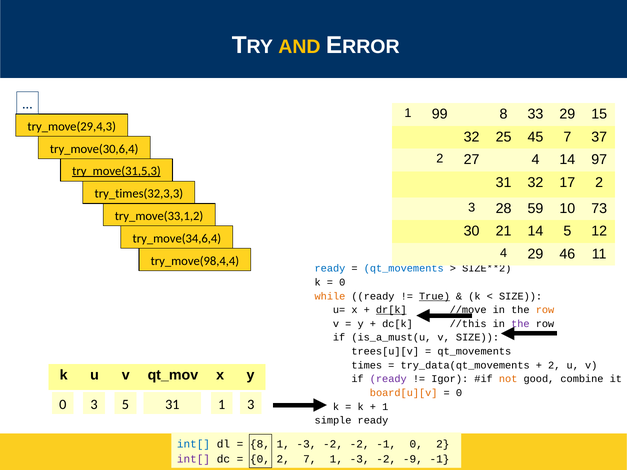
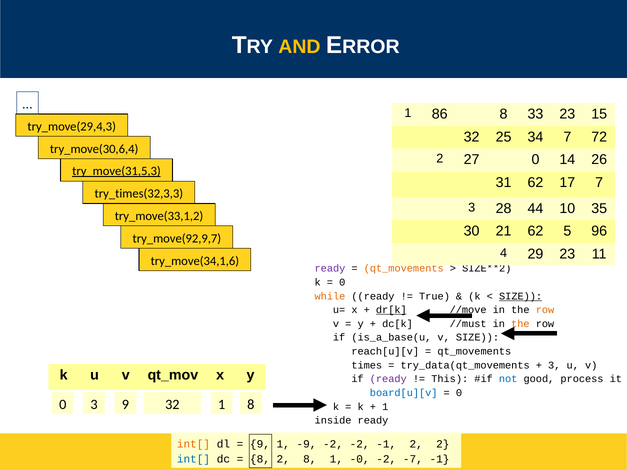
99: 99 -> 86 (440, 114)
33 29: 29 -> 23 (567, 114)
45: 45 -> 34 (536, 137)
37: 37 -> 72 (599, 137)
27 4: 4 -> 0 (535, 160)
97: 97 -> 26 (599, 160)
31 32: 32 -> 62 (536, 183)
17 2: 2 -> 7 (599, 183)
59: 59 -> 44 (536, 208)
73: 73 -> 35 (599, 208)
21 14: 14 -> 62 (536, 231)
12: 12 -> 96 (599, 231)
try_move(34,6,4: try_move(34,6,4 -> try_move(92,9,7 (177, 239)
29 46: 46 -> 23 (567, 254)
try_move(98,4,4: try_move(98,4,4 -> try_move(34,1,6 (195, 261)
ready colour: blue -> purple (330, 269)
qt_movements colour: blue -> orange (404, 269)
True underline: present -> none (434, 296)
SIZE underline: none -> present (521, 296)
//this: //this -> //must (468, 324)
the colour: purple -> orange (520, 324)
is_a_must(u: is_a_must(u -> is_a_base(u (391, 338)
trees[u][v: trees[u][v -> reach[u][v (385, 352)
2: 2 -> 3 (554, 365)
Igor: Igor -> This (450, 379)
not colour: orange -> blue (508, 379)
combine: combine -> process (582, 379)
board[u][v colour: orange -> blue (404, 393)
3 5: 5 -> 9 (125, 405)
0 31: 31 -> 32 (172, 405)
1 3: 3 -> 8 (251, 405)
simple: simple -> inside (333, 421)
int[ colour: blue -> orange (193, 444)
8: 8 -> 9 (260, 444)
-3: -3 -> -9 (306, 444)
-1 0: 0 -> 2 (416, 444)
int[ colour: purple -> blue (193, 459)
0: 0 -> 8 (260, 459)
2 7: 7 -> 8 (310, 459)
-3: -3 -> -0 (360, 459)
-9: -9 -> -7 (413, 459)
